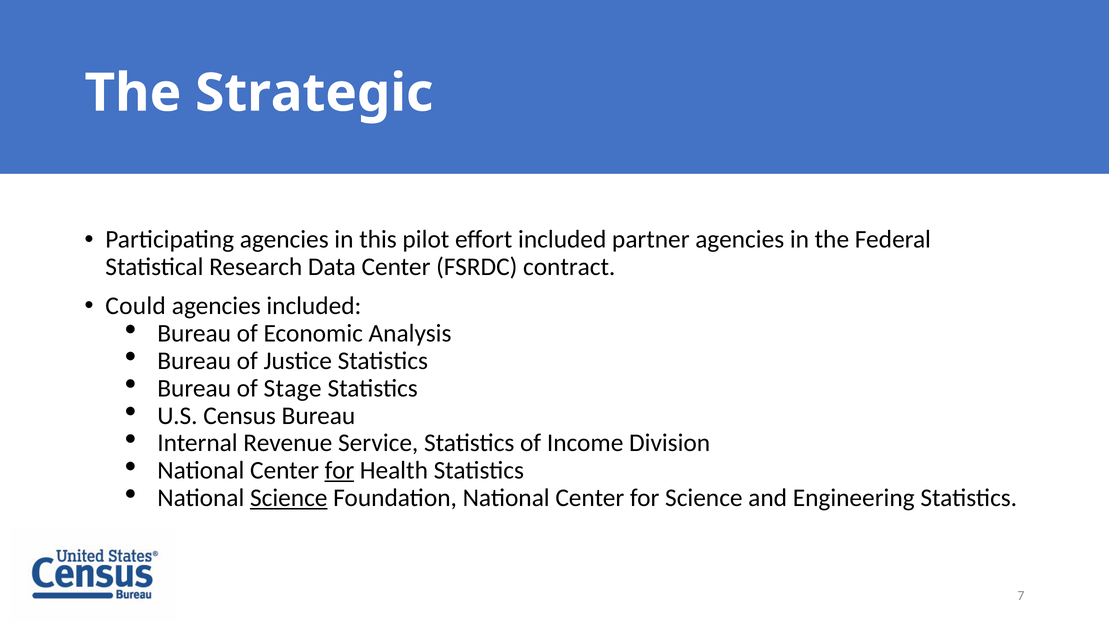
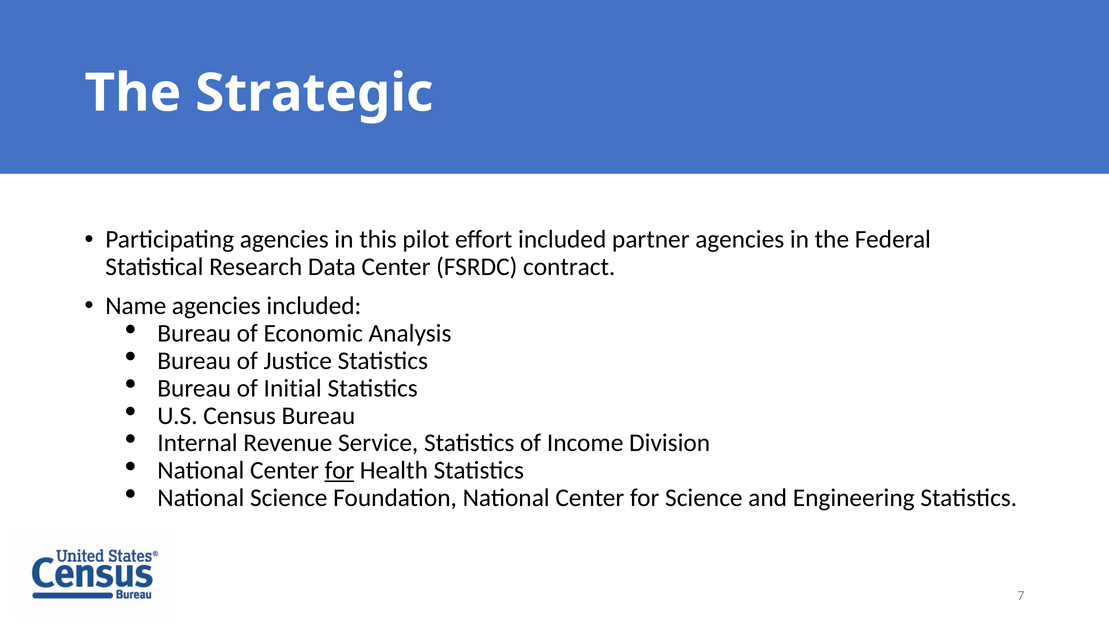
Could: Could -> Name (136, 306)
Stage: Stage -> Initial (293, 388)
Science underline: present -> none (289, 498)
